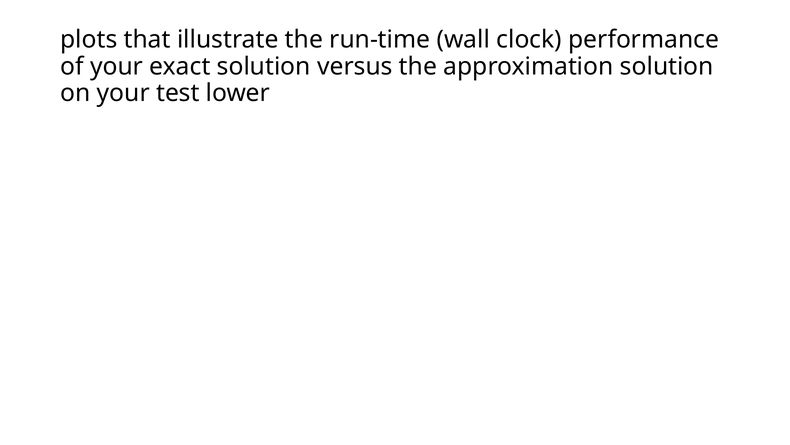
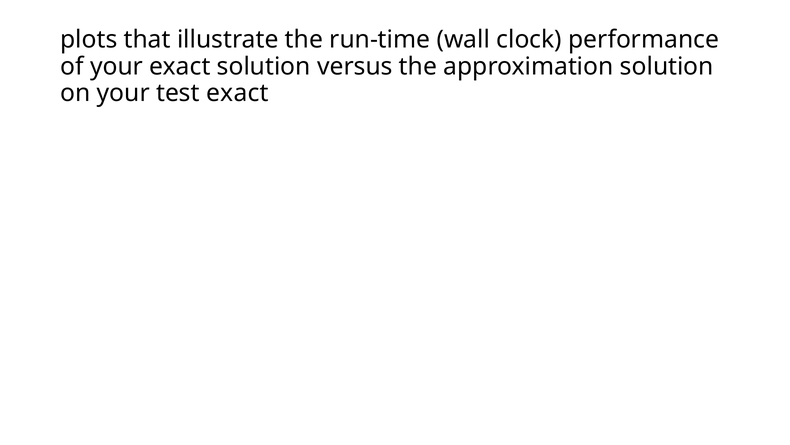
test lower: lower -> exact (238, 93)
